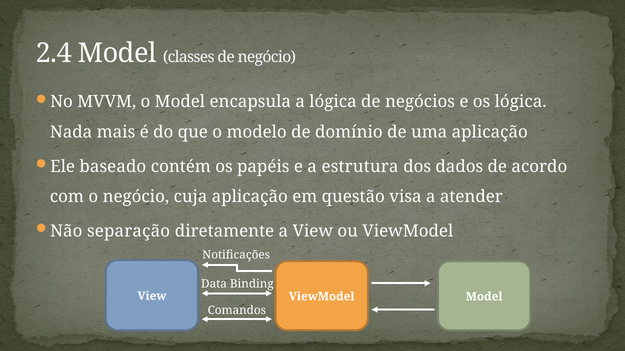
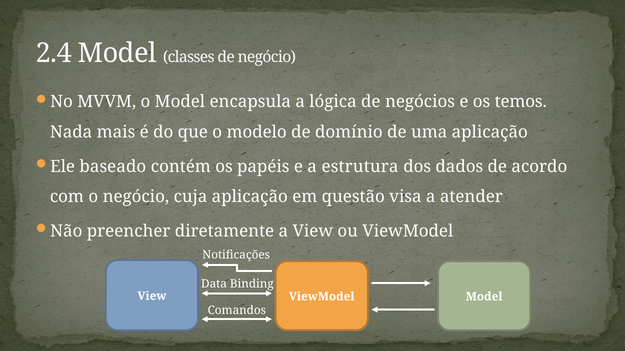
os lógica: lógica -> temos (521, 102)
separação: separação -> preencher (129, 232)
